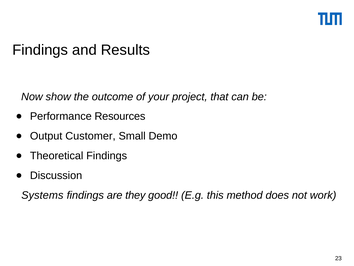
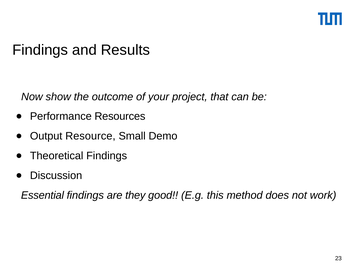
Customer: Customer -> Resource (90, 136)
Systems: Systems -> Essential (42, 195)
